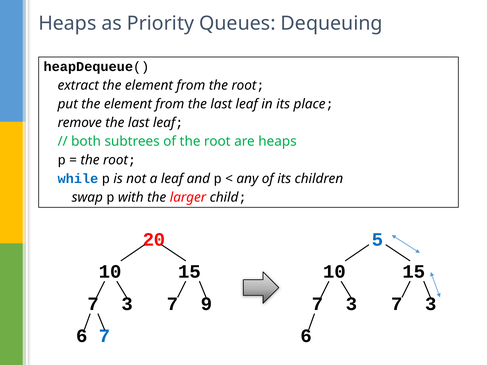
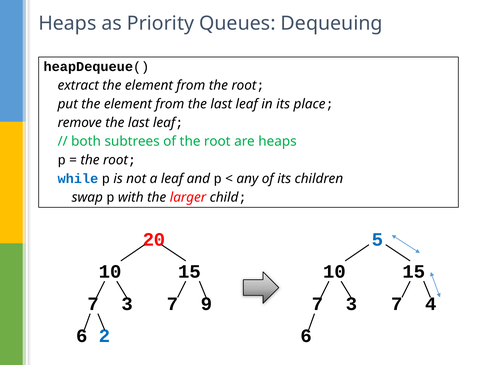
3 7 3: 3 -> 4 (431, 304)
6 7: 7 -> 2 (104, 336)
